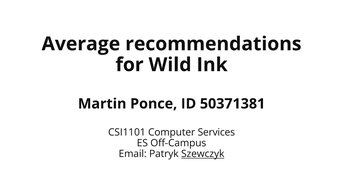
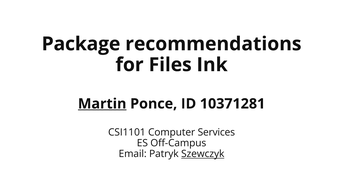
Average: Average -> Package (81, 44)
Wild: Wild -> Files (170, 65)
Martin underline: none -> present (102, 104)
50371381: 50371381 -> 10371281 (233, 104)
